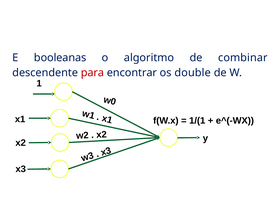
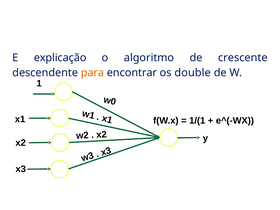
booleanas: booleanas -> explicação (60, 58)
combinar: combinar -> crescente (243, 58)
para colour: red -> orange (92, 73)
